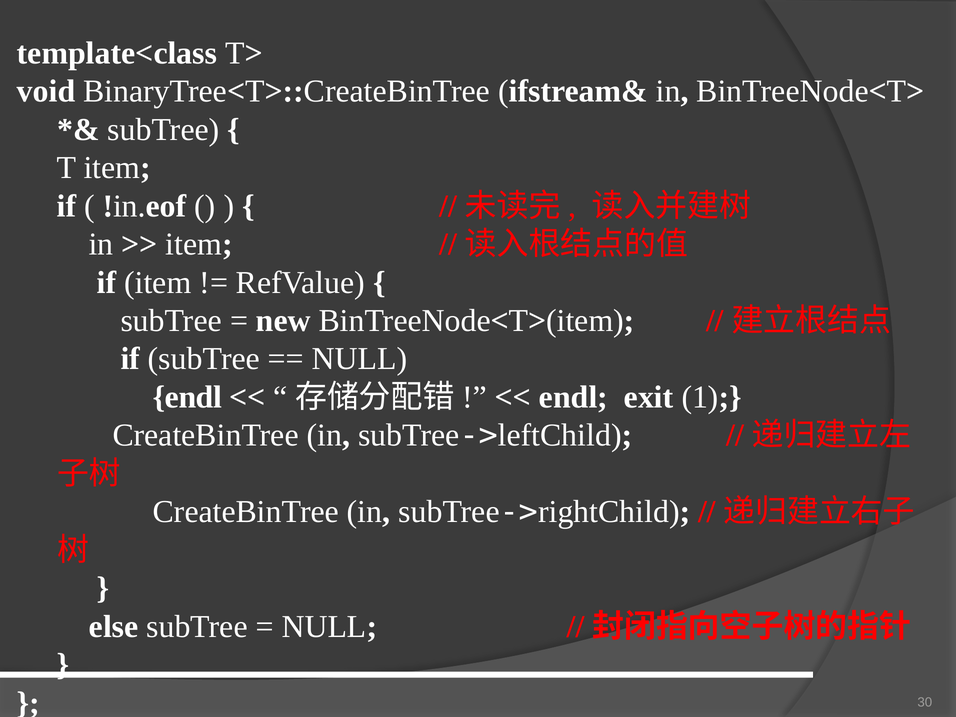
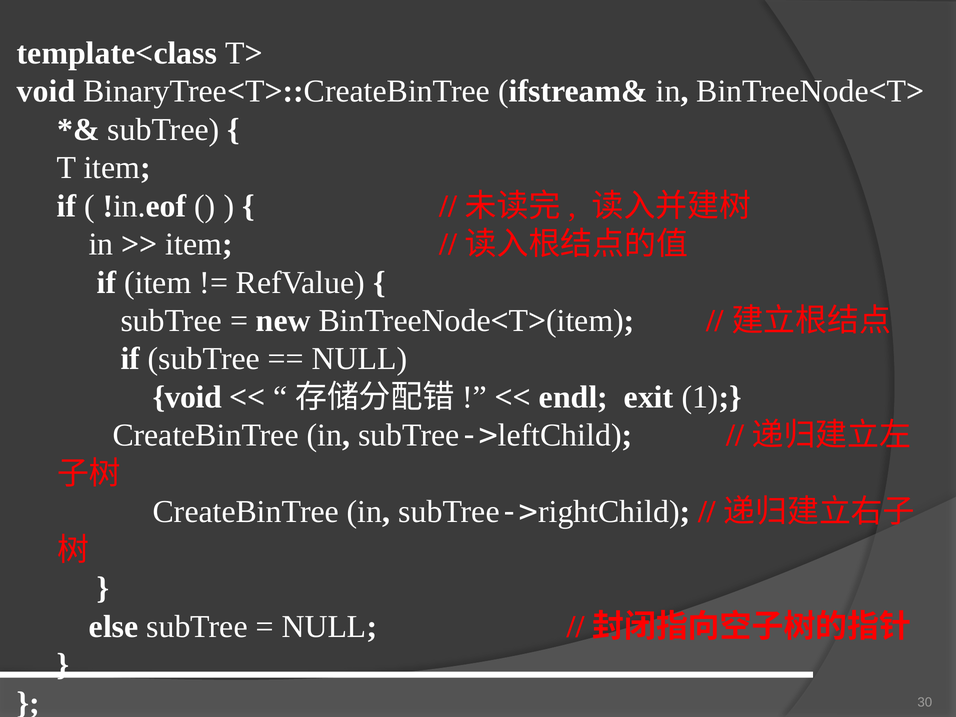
endl: endl -> void (187, 397)
